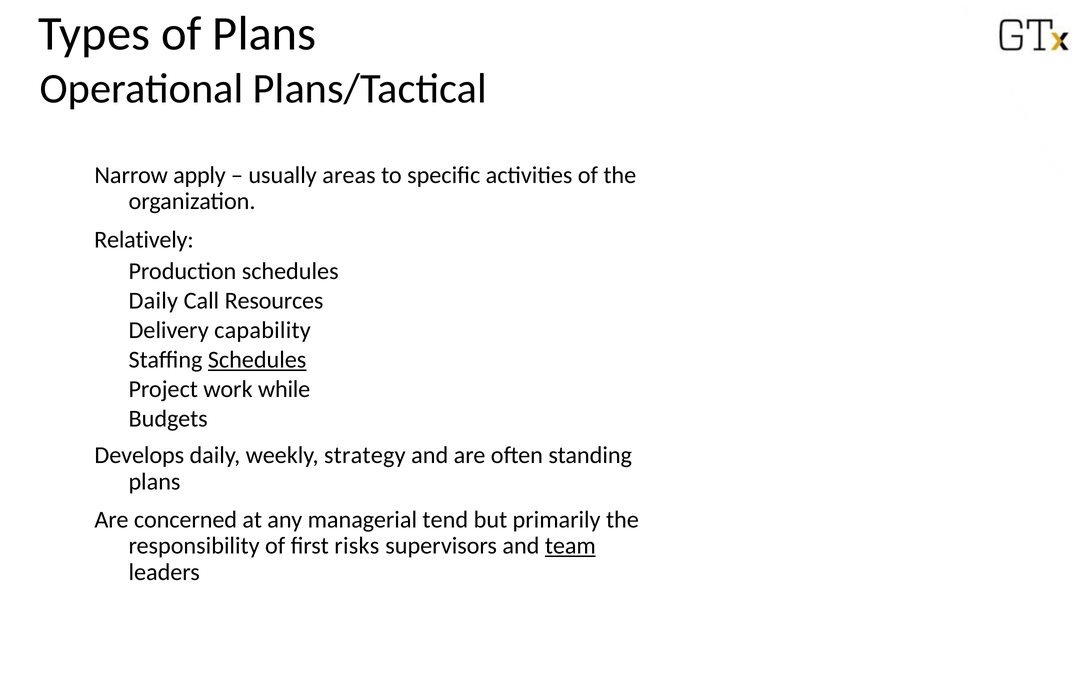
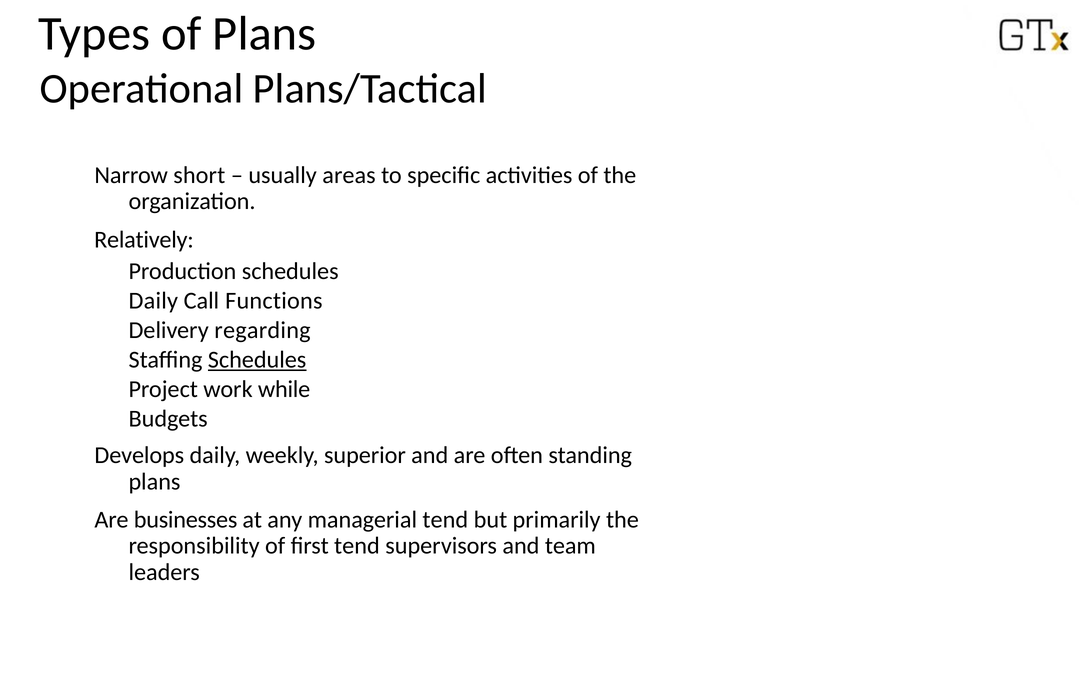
apply: apply -> short (199, 175)
Resources: Resources -> Functions (274, 301)
capability: capability -> regarding (262, 330)
strategy: strategy -> superior (365, 456)
concerned: concerned -> businesses (186, 520)
first risks: risks -> tend (357, 546)
team underline: present -> none (570, 546)
